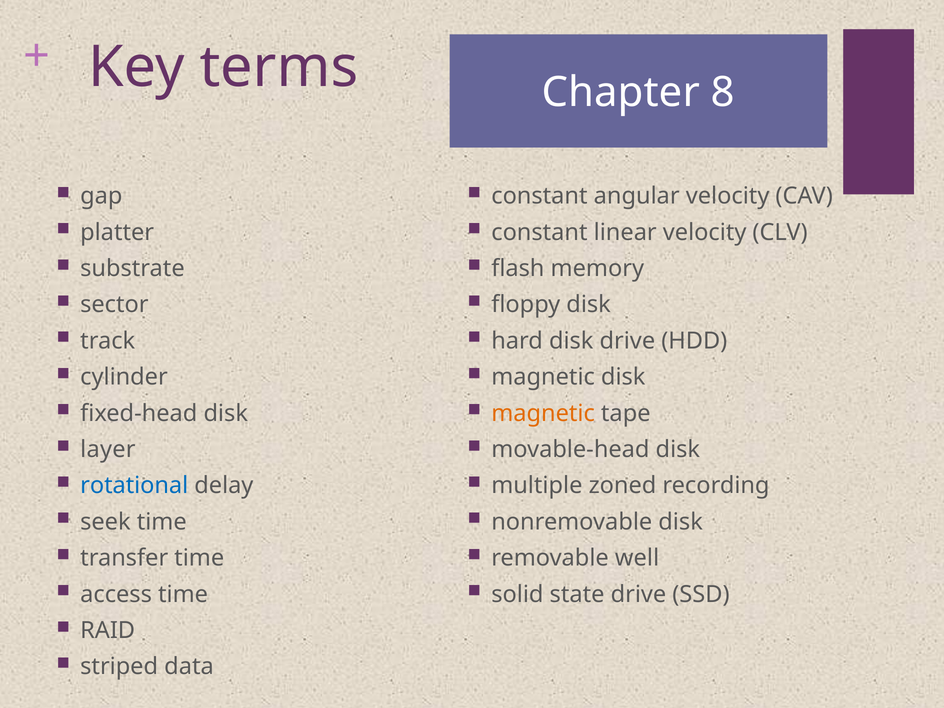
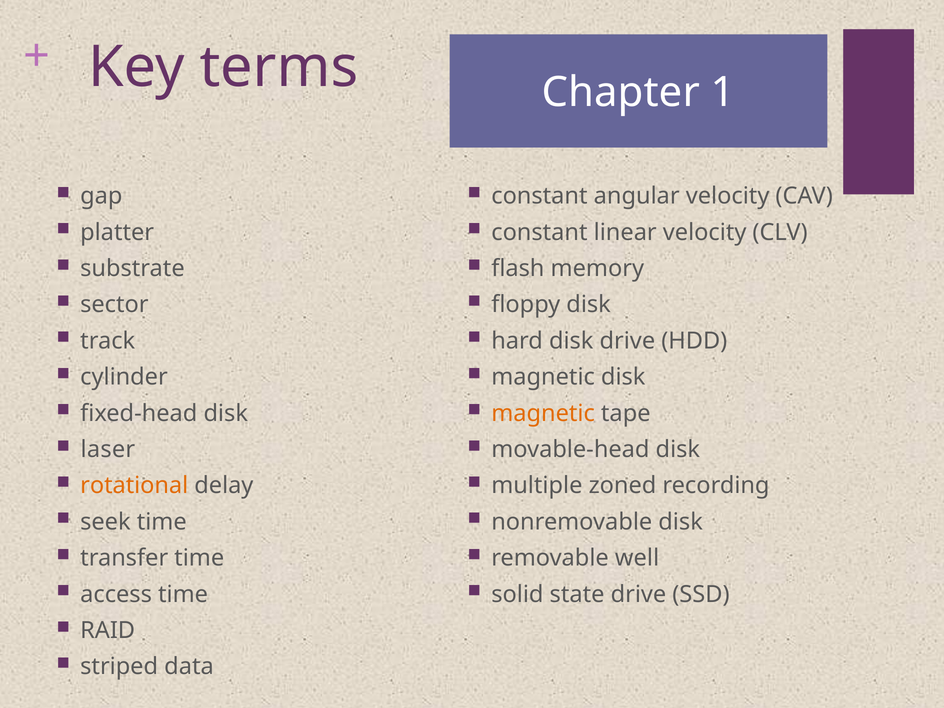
8: 8 -> 1 (723, 92)
layer: layer -> laser (108, 449)
rotational colour: blue -> orange (134, 486)
